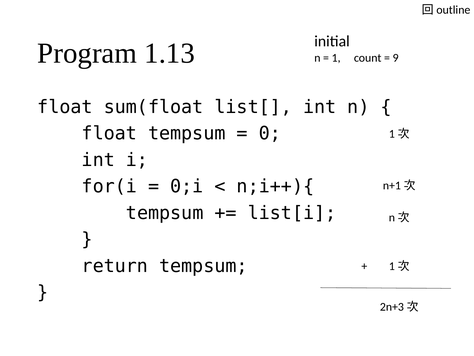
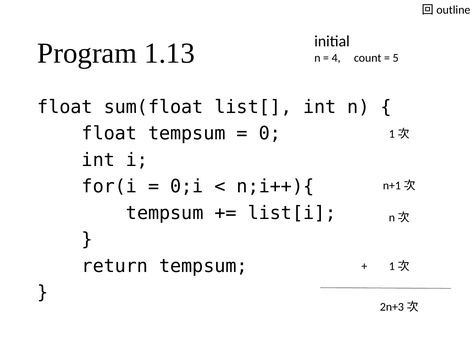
1: 1 -> 4 (336, 58)
9: 9 -> 5 (396, 58)
